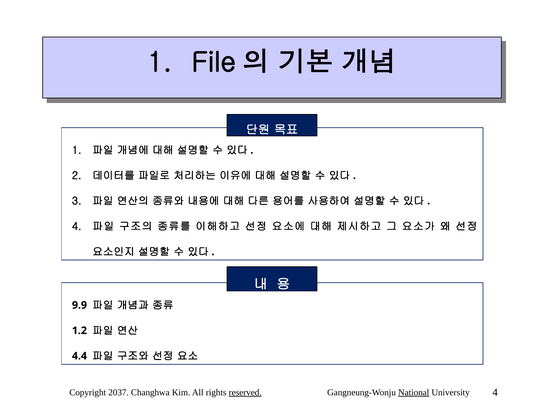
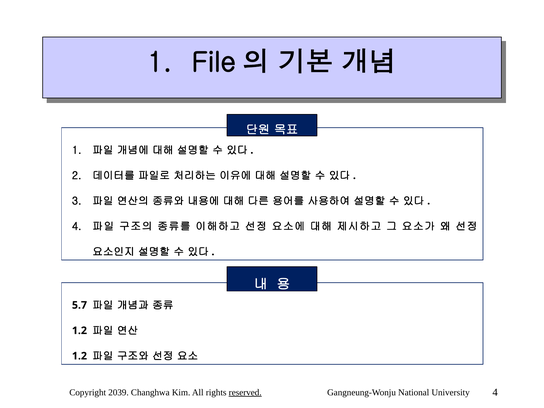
9.9: 9.9 -> 5.7 (79, 305)
4.4: 4.4 -> 1.2 (79, 356)
2037: 2037 -> 2039 (119, 392)
National underline: present -> none (414, 392)
